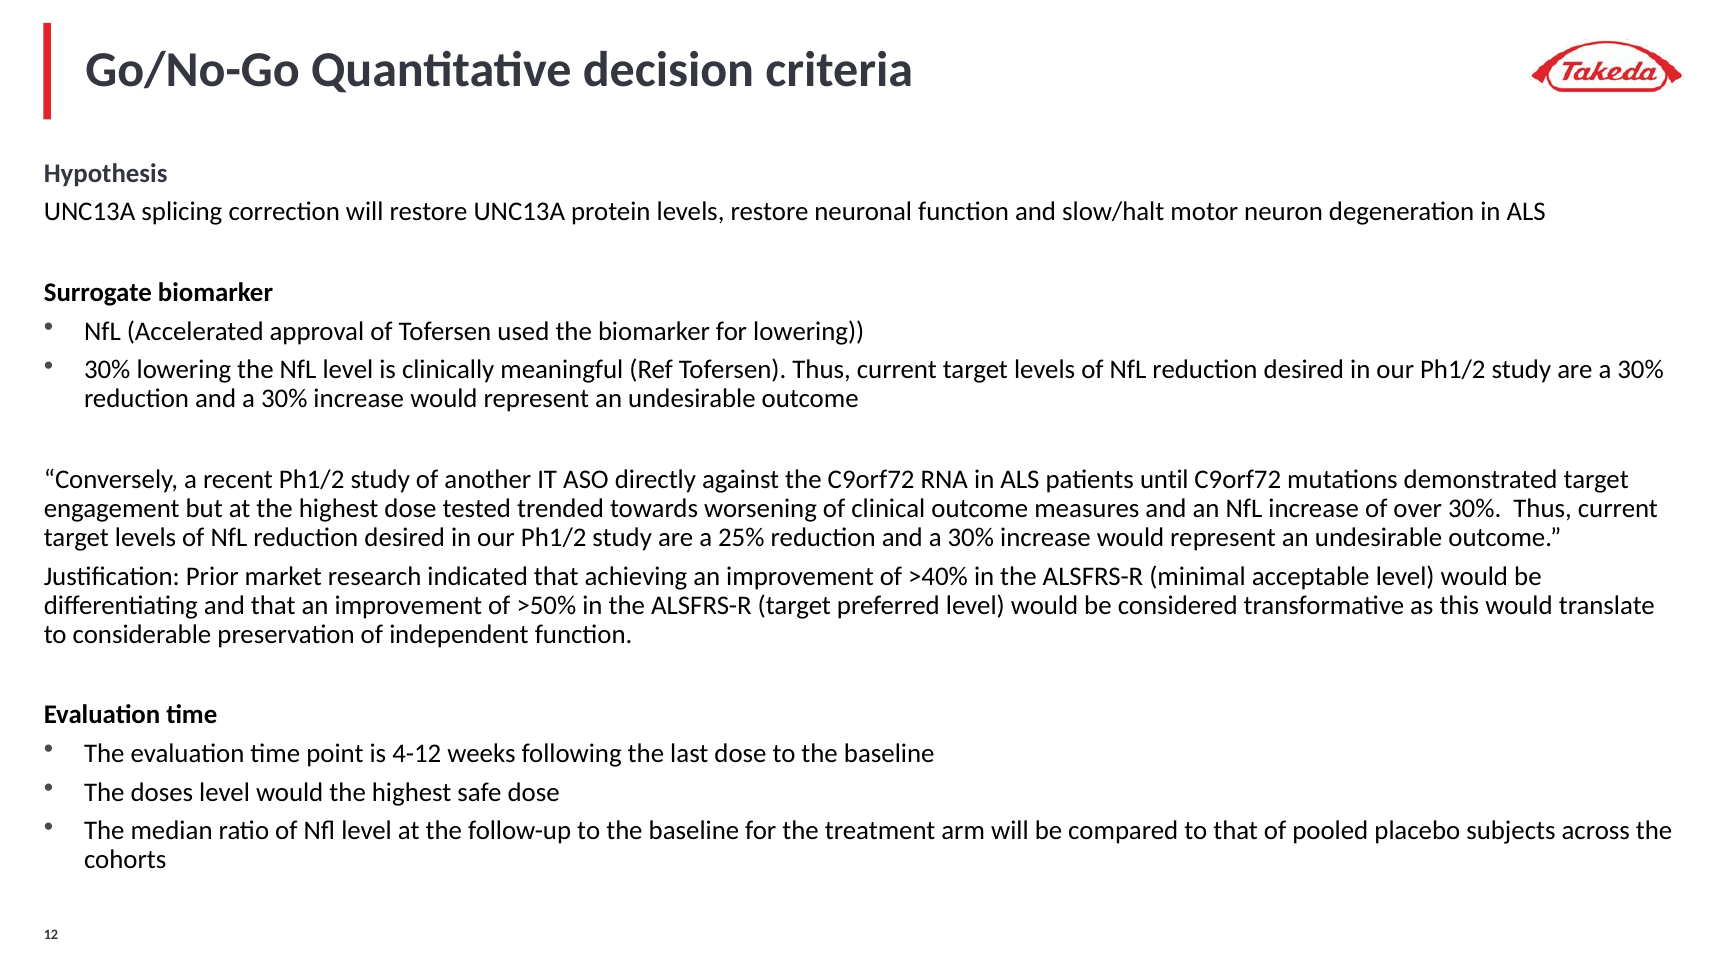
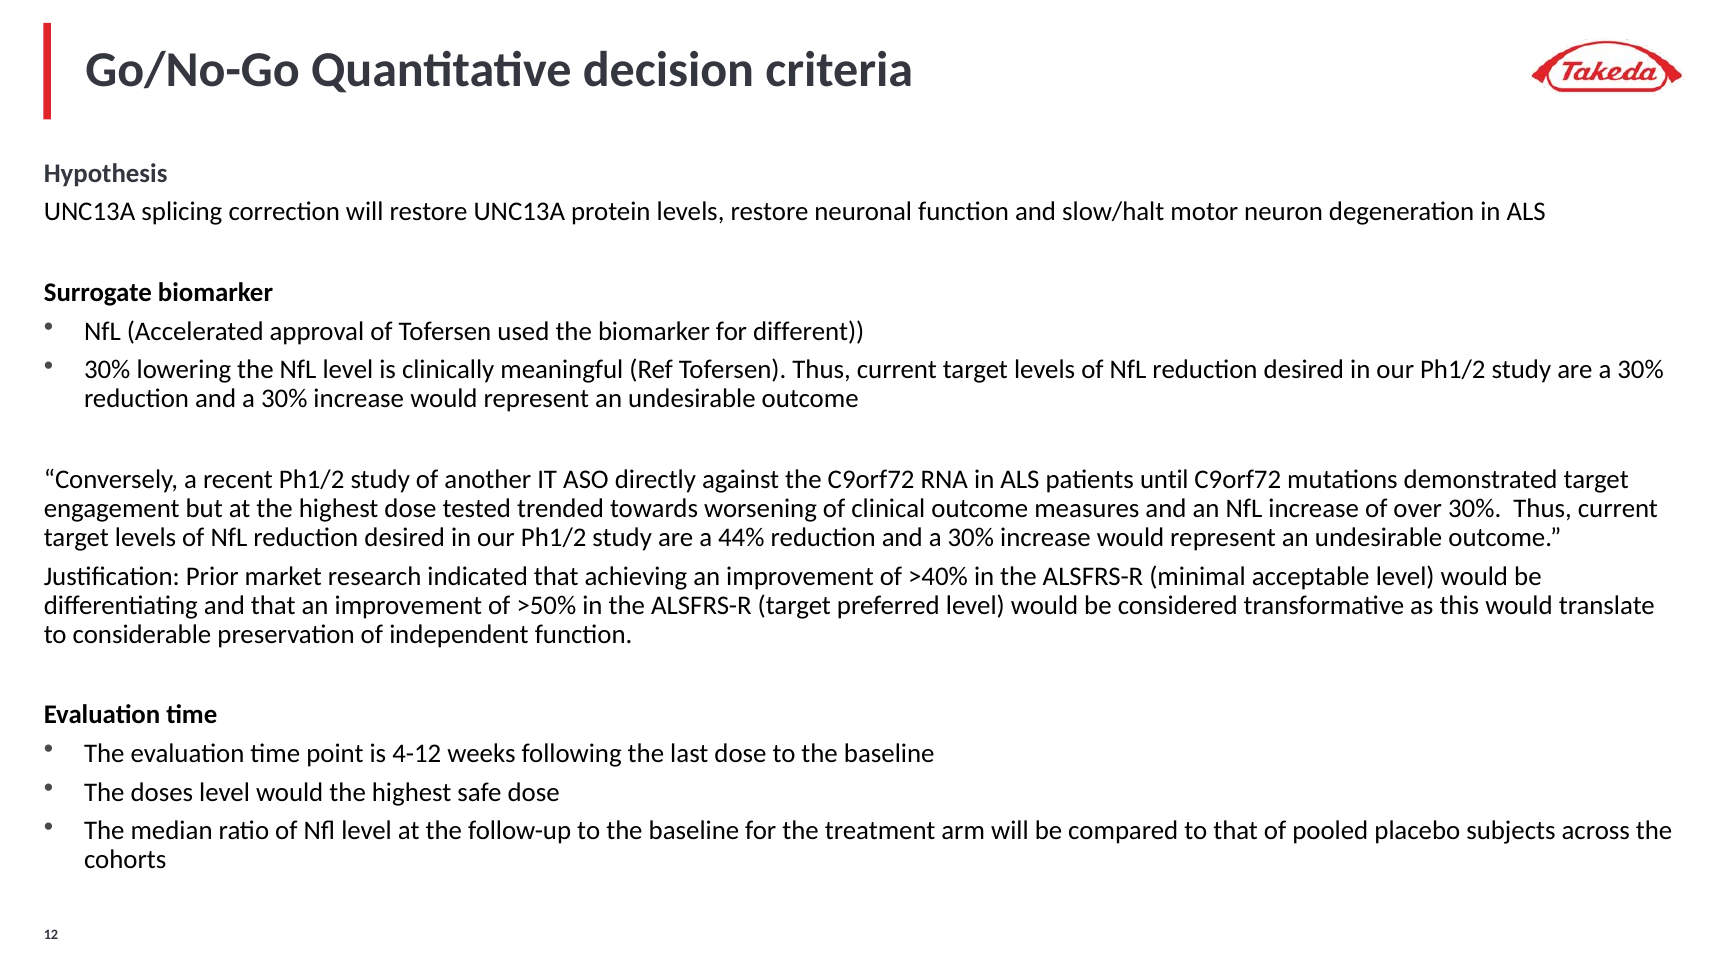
for lowering: lowering -> different (809, 331)
25%: 25% -> 44% (741, 538)
